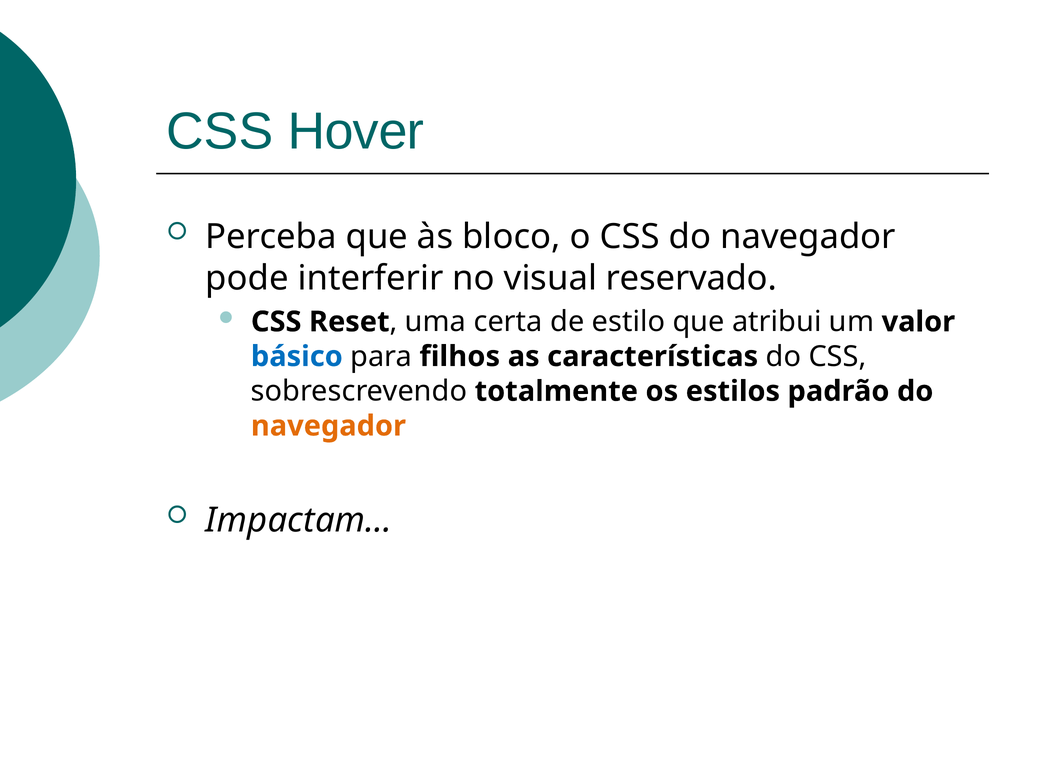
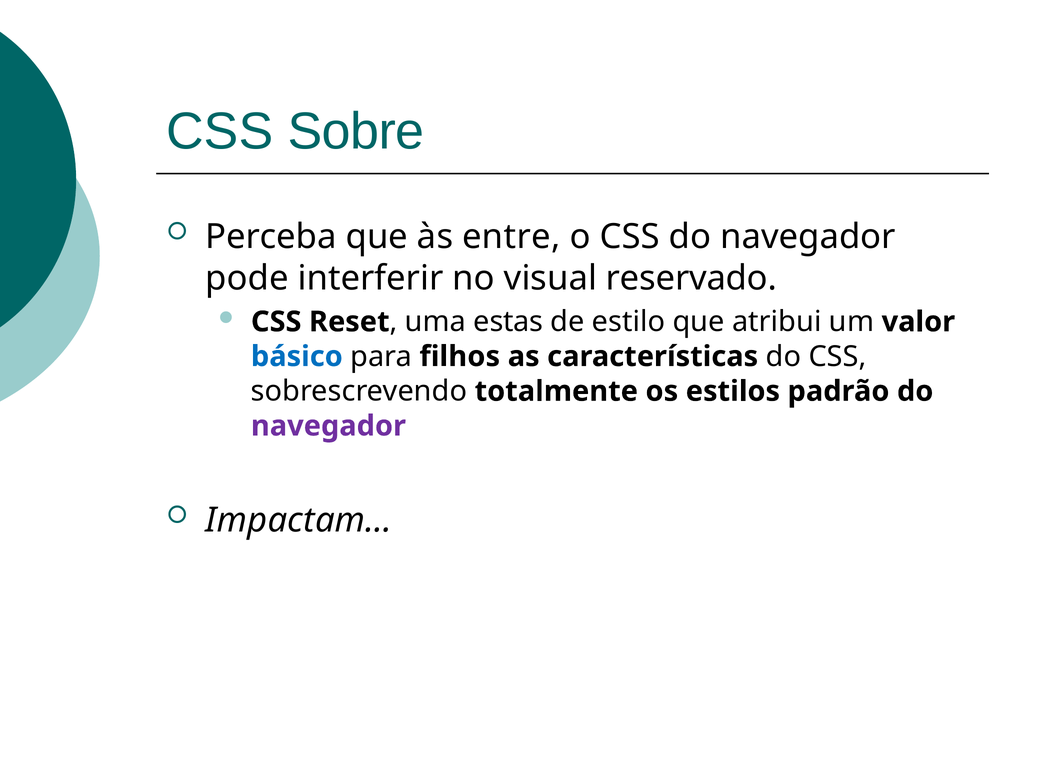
Hover: Hover -> Sobre (356, 132)
bloco: bloco -> entre (511, 236)
certa: certa -> estas (508, 322)
navegador colour: orange -> purple (328, 426)
